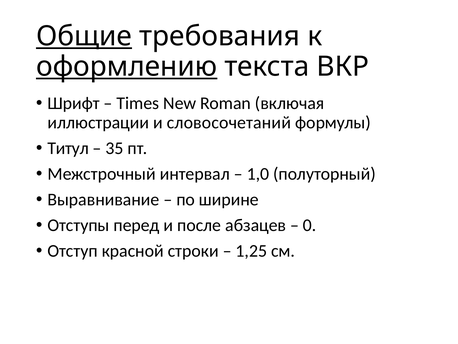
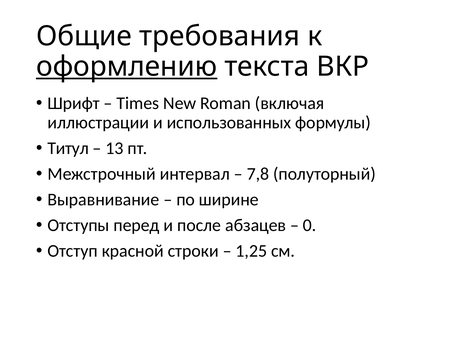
Общие underline: present -> none (84, 36)
словосочетаний: словосочетаний -> использованных (229, 122)
35: 35 -> 13 (115, 148)
1,0: 1,0 -> 7,8 (258, 174)
